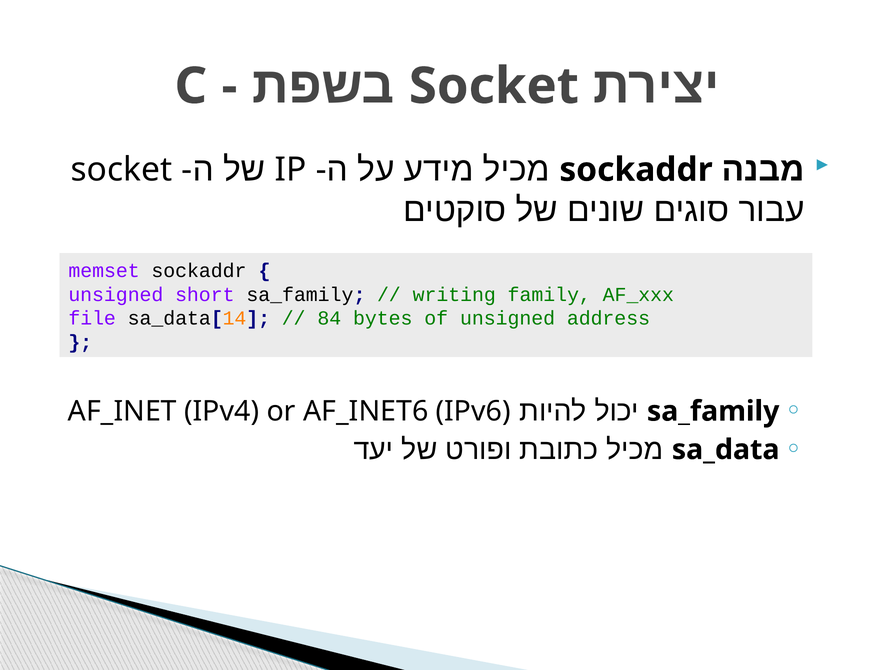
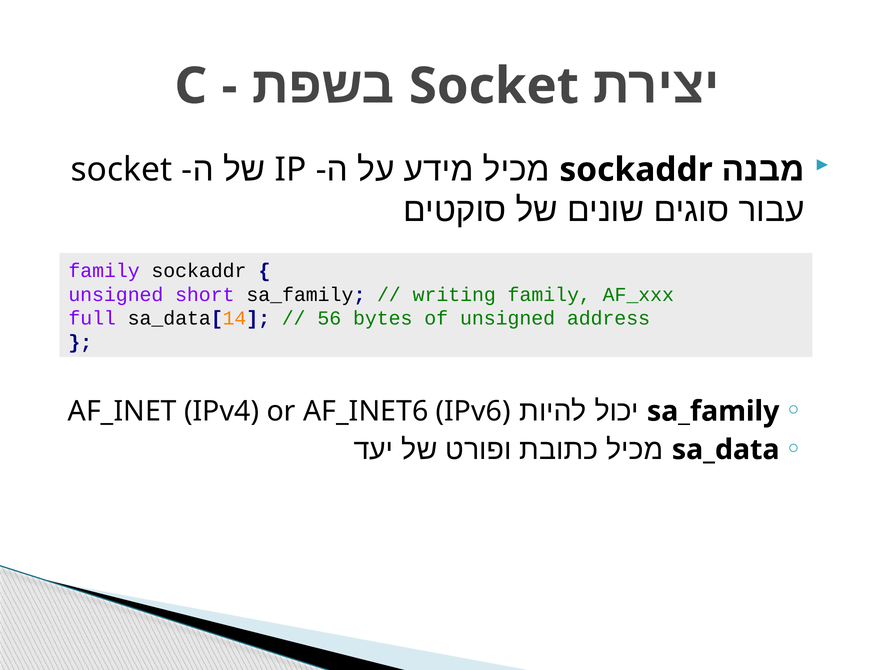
memset: memset -> family (104, 271)
file: file -> full (92, 319)
84: 84 -> 56 (329, 319)
